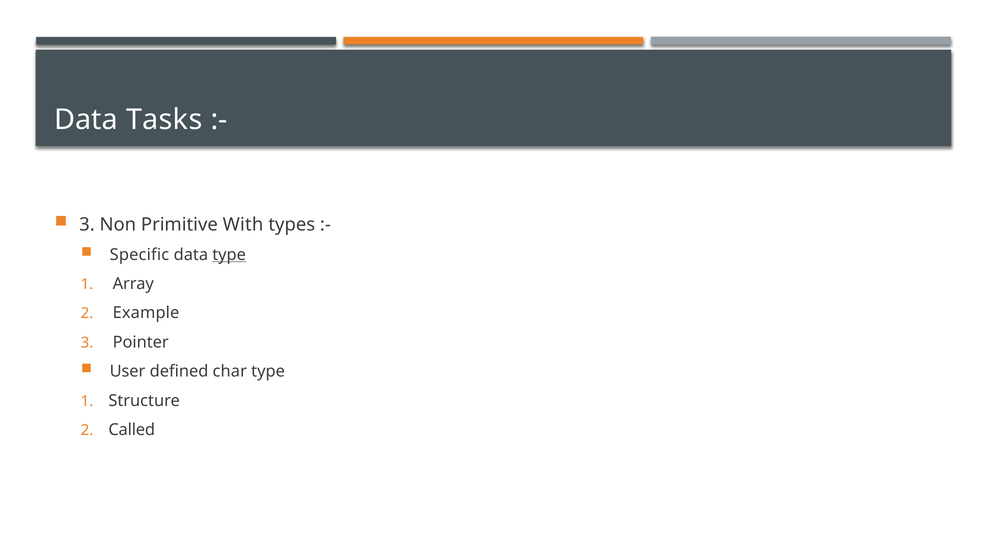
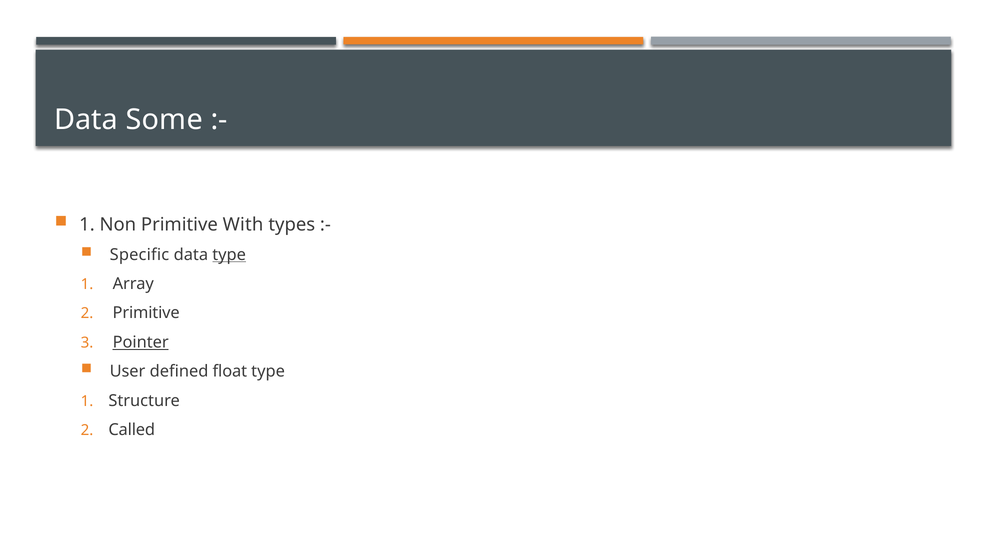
Tasks: Tasks -> Some (164, 120)
3: 3 -> 1 (87, 224)
2 Example: Example -> Primitive (146, 313)
Pointer underline: none -> present (141, 342)
char: char -> float (230, 372)
